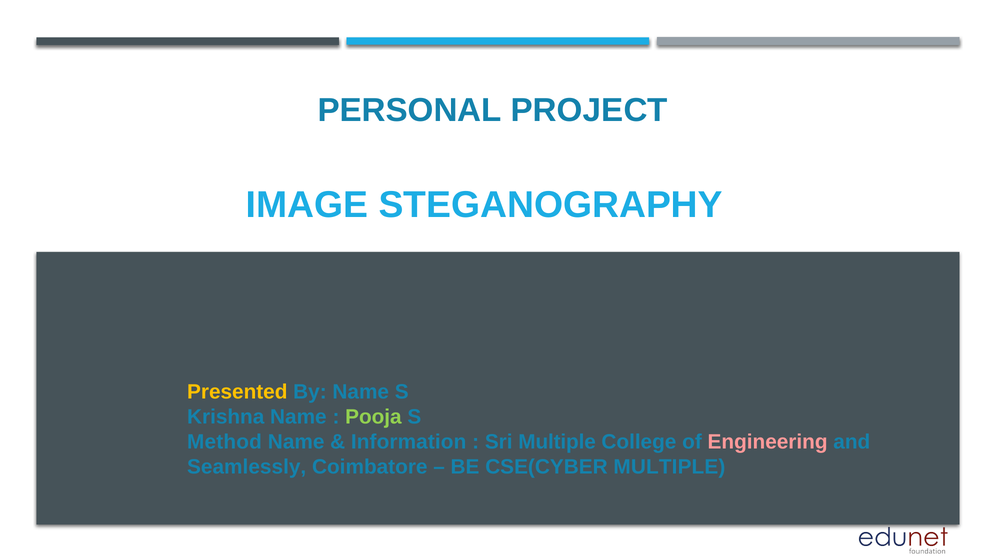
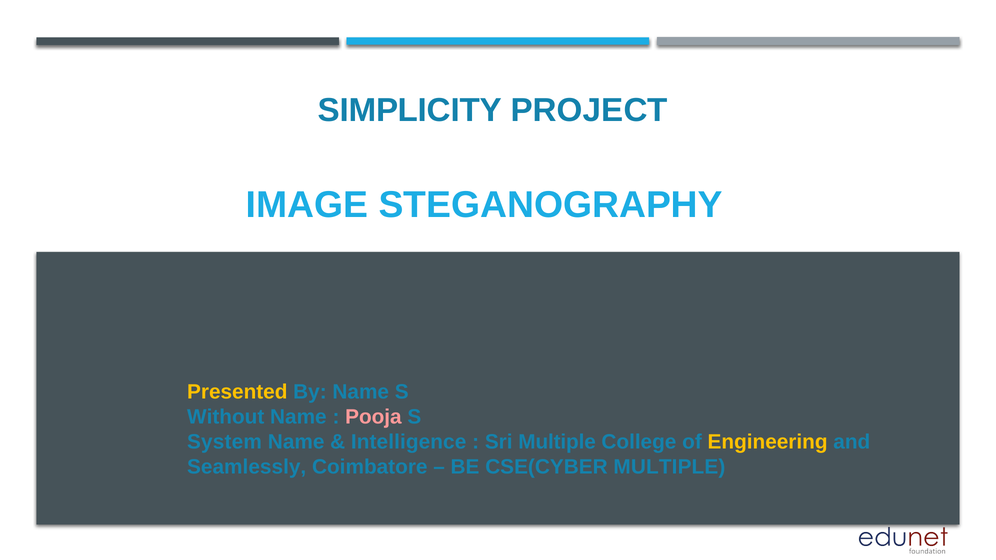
PERSONAL: PERSONAL -> SIMPLICITY (410, 110)
Krishna: Krishna -> Without (226, 417)
Pooja colour: light green -> pink (373, 417)
Method: Method -> System (224, 442)
Information: Information -> Intelligence (409, 442)
Engineering colour: pink -> yellow (768, 442)
